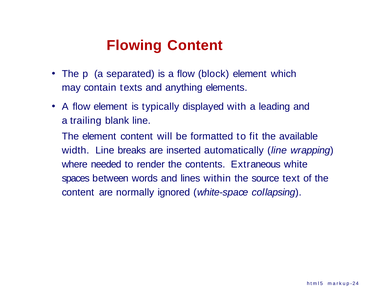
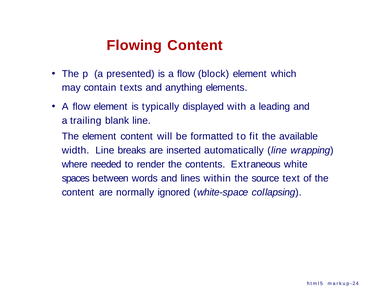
separated: separated -> presented (130, 74)
